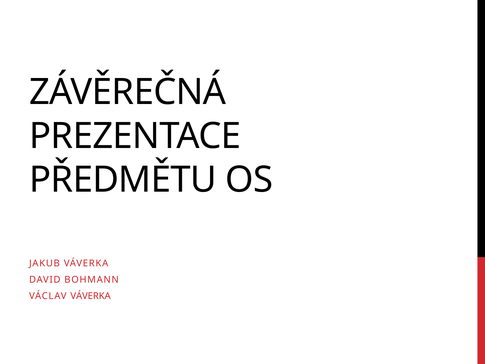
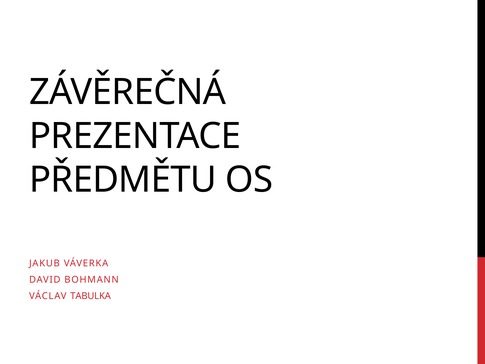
VÁCLAV VÁVERKA: VÁVERKA -> TABULKA (91, 296)
